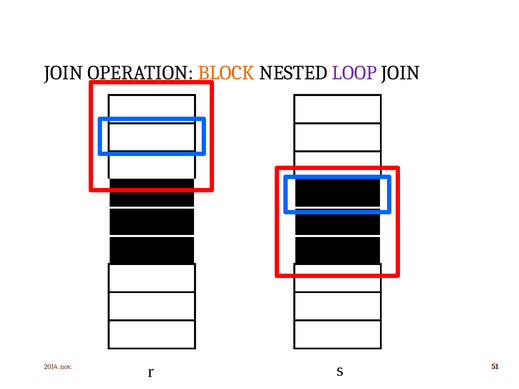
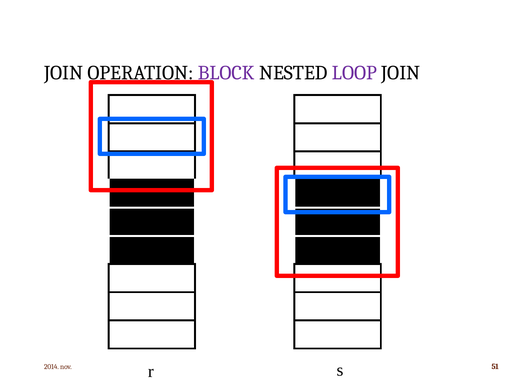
BLOCK colour: orange -> purple (226, 73)
